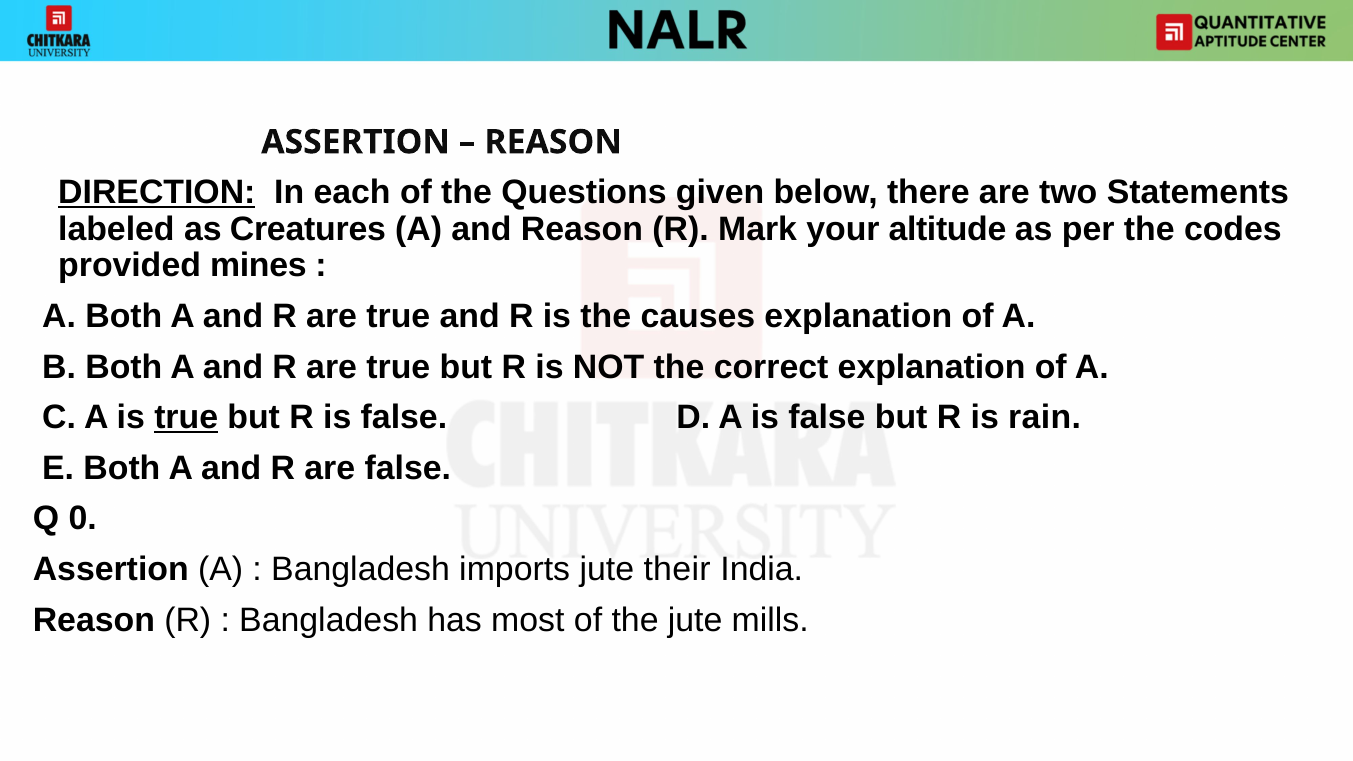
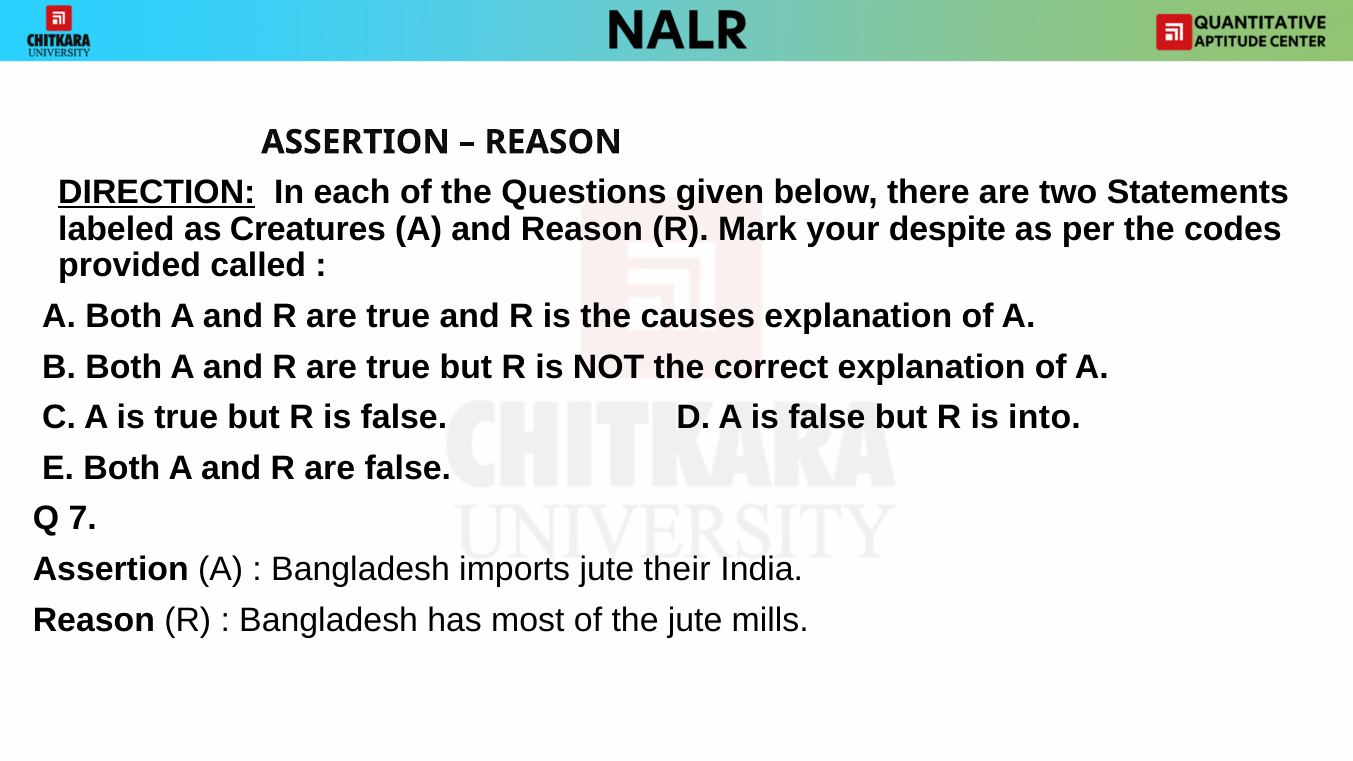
altitude: altitude -> despite (947, 229)
mines: mines -> called (258, 266)
true underline: present -> none (186, 418)
rain: rain -> into (1045, 418)
0: 0 -> 7 (83, 519)
